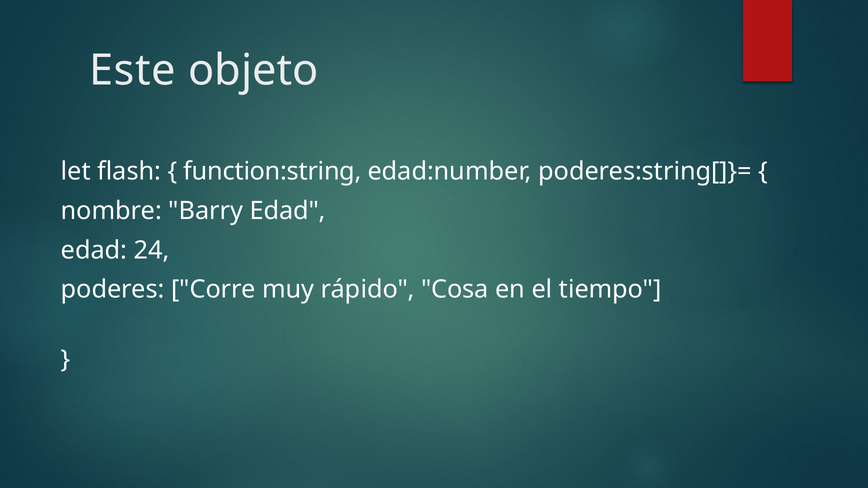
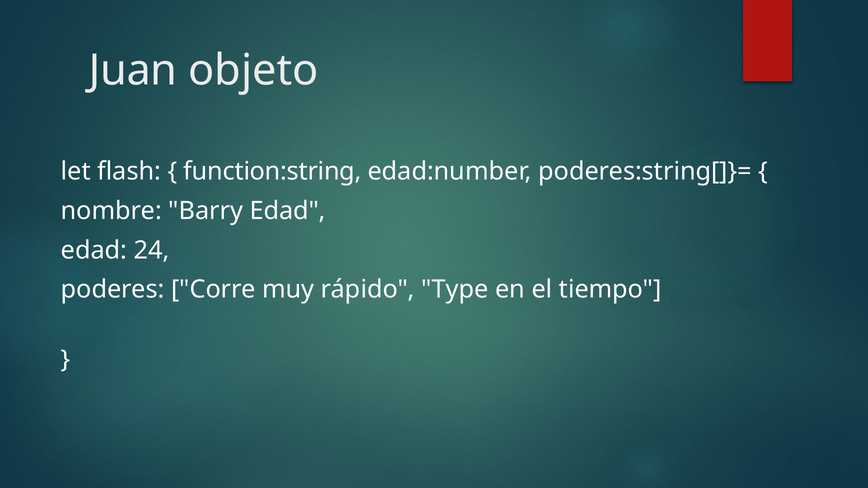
Este: Este -> Juan (133, 70)
Cosa: Cosa -> Type (455, 290)
